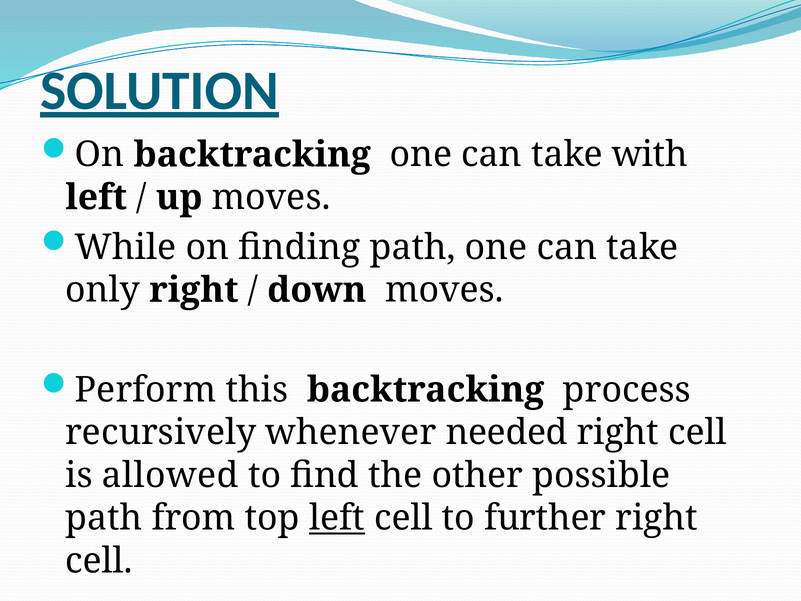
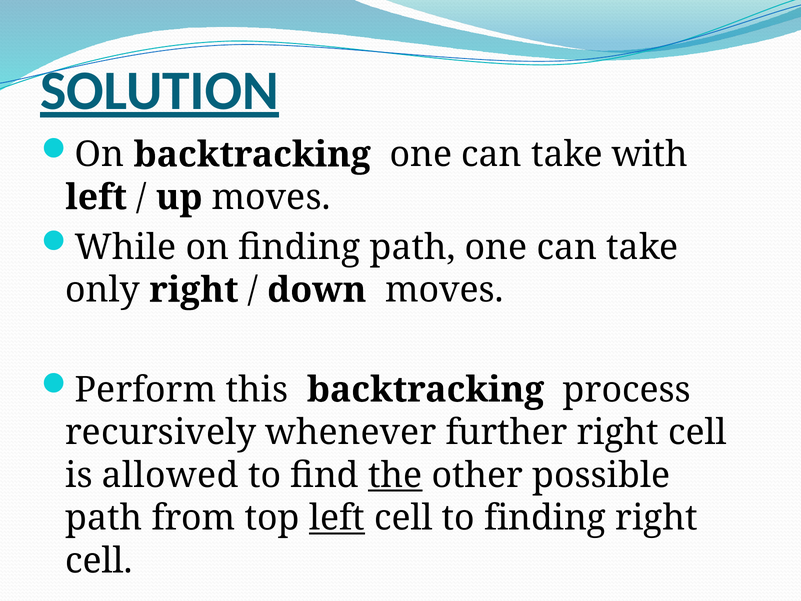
needed: needed -> further (507, 432)
the underline: none -> present (395, 475)
to further: further -> finding (545, 518)
